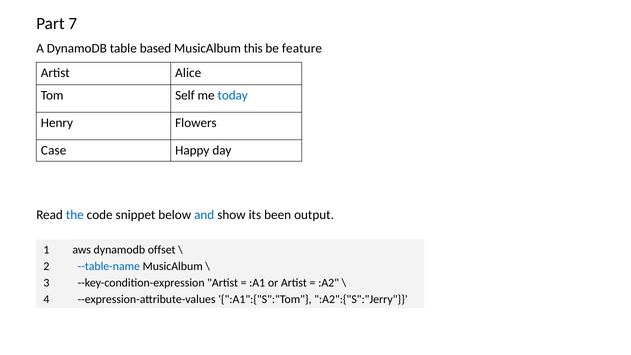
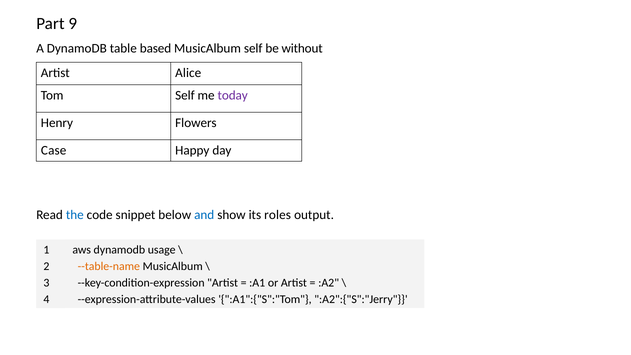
7: 7 -> 9 (73, 24)
MusicAlbum this: this -> self (253, 48)
feature: feature -> without (302, 48)
today colour: blue -> purple (233, 96)
been: been -> roles (278, 215)
offset: offset -> usage (162, 250)
--table-name colour: blue -> orange (109, 266)
